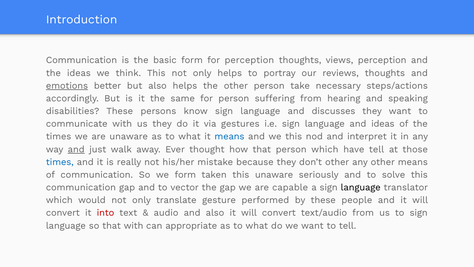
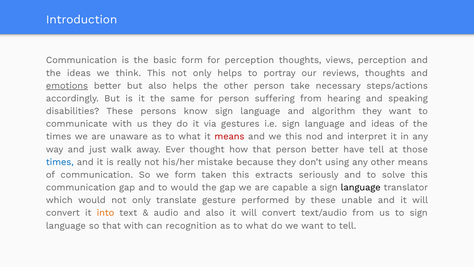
discusses: discusses -> algorithm (333, 111)
means colour: blue -> red (229, 136)
and underline: present -> none (76, 149)
person which: which -> better (325, 149)
don’t other: other -> using (337, 162)
this unaware: unaware -> extracts (274, 175)
to vector: vector -> would (185, 187)
people: people -> unable (357, 200)
into colour: red -> orange (105, 213)
appropriate: appropriate -> recognition (191, 225)
